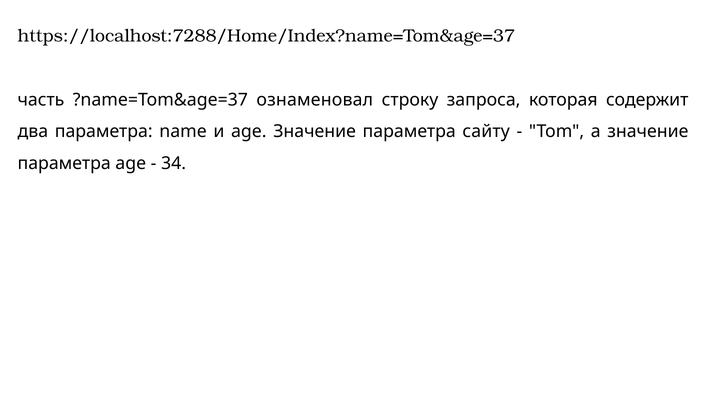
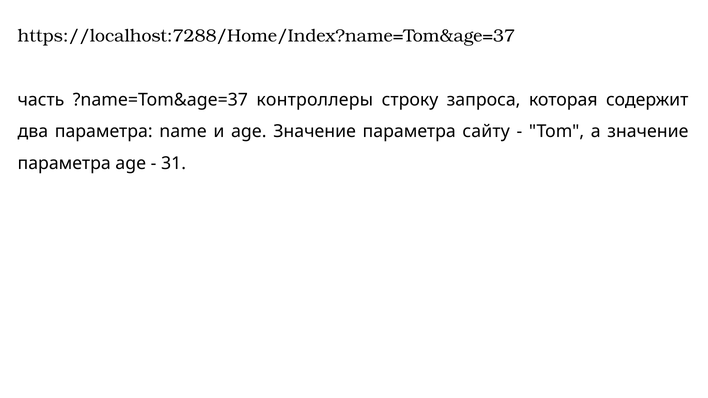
ознаменовал: ознаменовал -> контроллеры (315, 100)
34: 34 -> 31 (174, 164)
